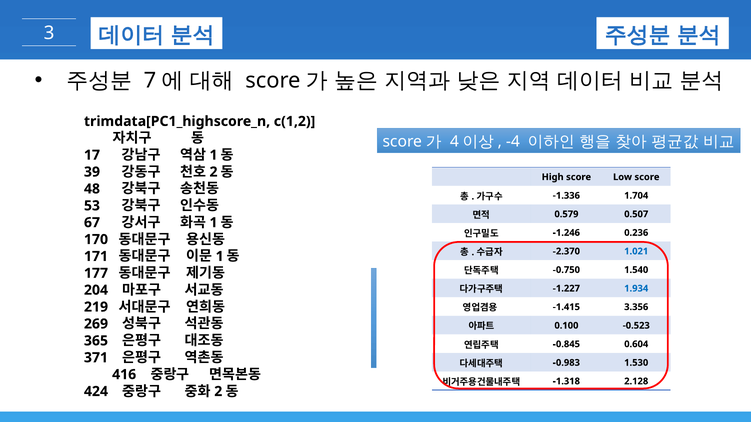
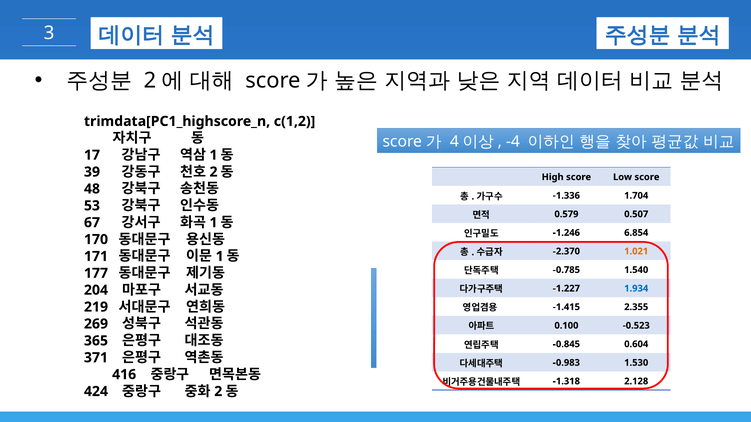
7: 7 -> 2 (150, 81)
0.236: 0.236 -> 6.854 (636, 233)
1.021 colour: blue -> orange (636, 252)
-0.750: -0.750 -> -0.785 (566, 270)
3.356: 3.356 -> 2.355 (636, 307)
